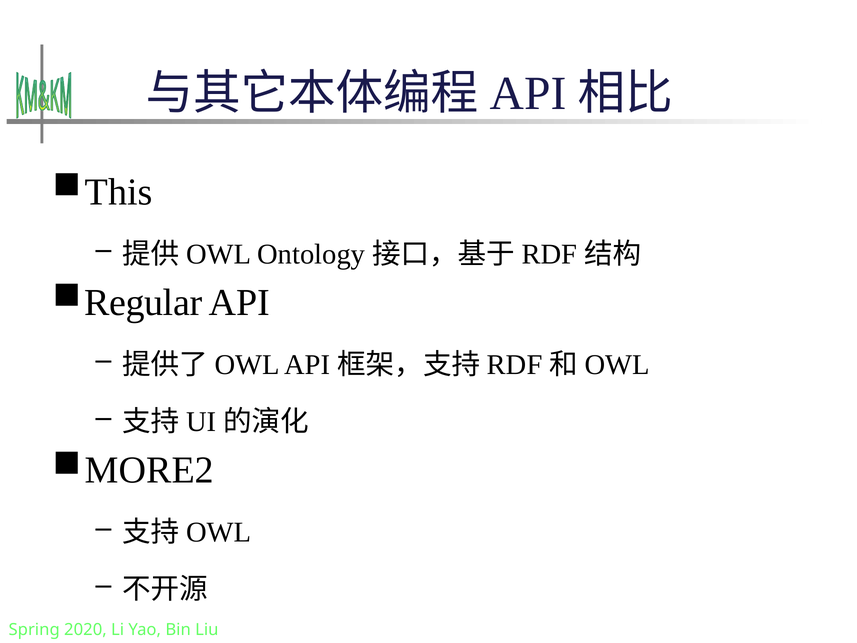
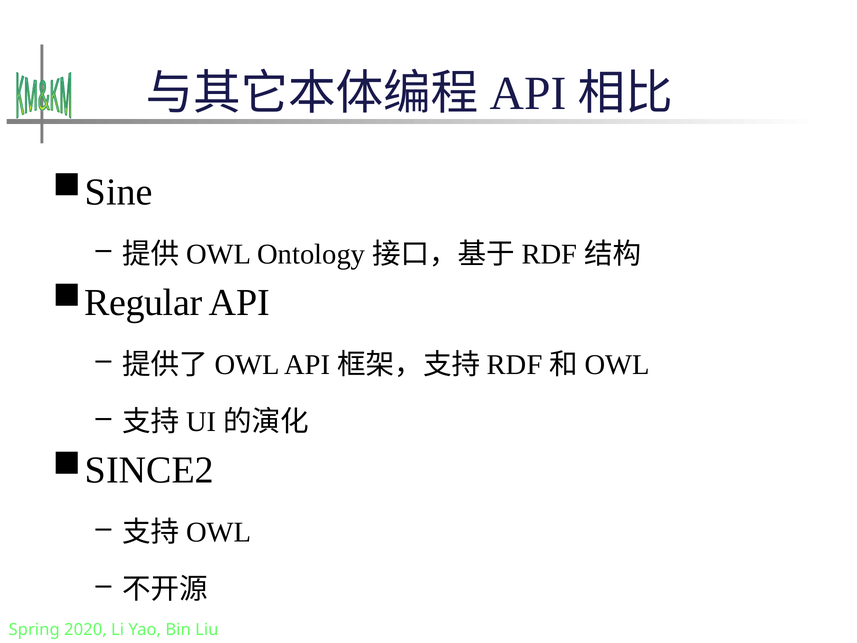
This: This -> Sine (119, 192)
MORE2: MORE2 -> SINCE2 (149, 470)
